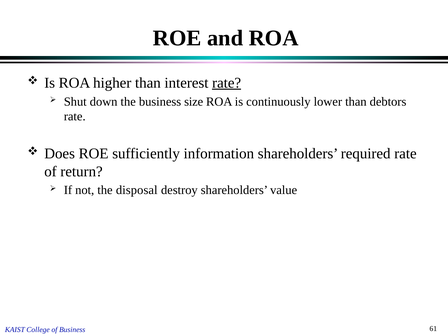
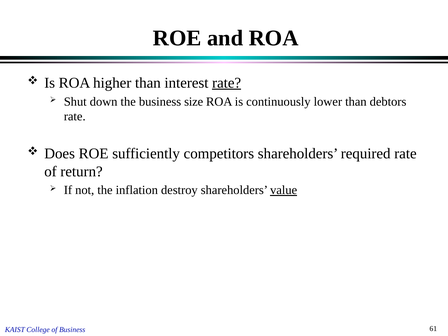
information: information -> competitors (219, 154)
disposal: disposal -> inflation (137, 190)
value underline: none -> present (284, 190)
